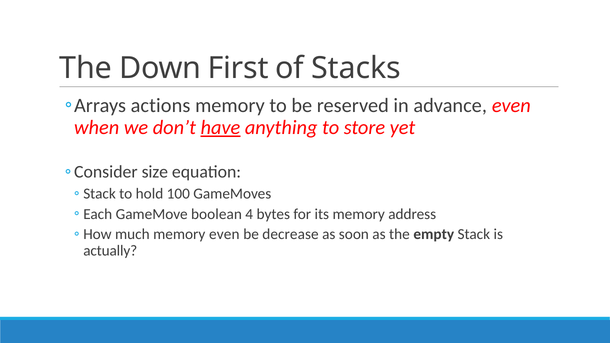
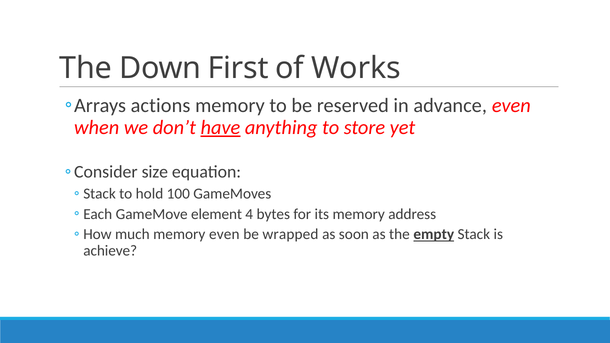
Stacks: Stacks -> Works (356, 68)
boolean: boolean -> element (217, 214)
decrease: decrease -> wrapped (290, 234)
empty underline: none -> present (434, 234)
actually: actually -> achieve (110, 251)
